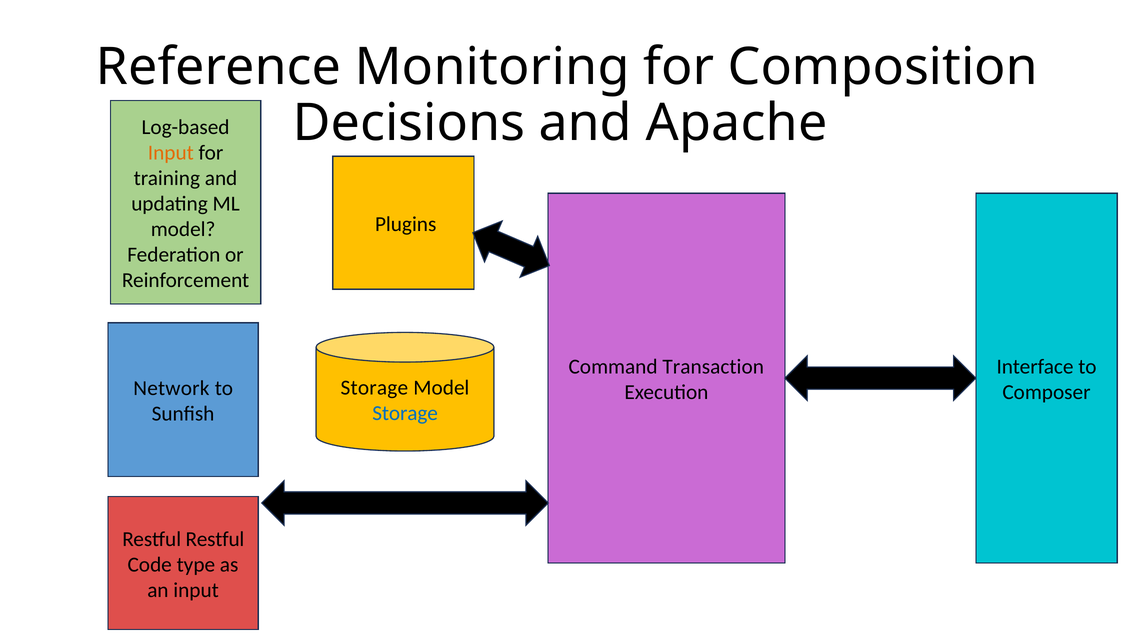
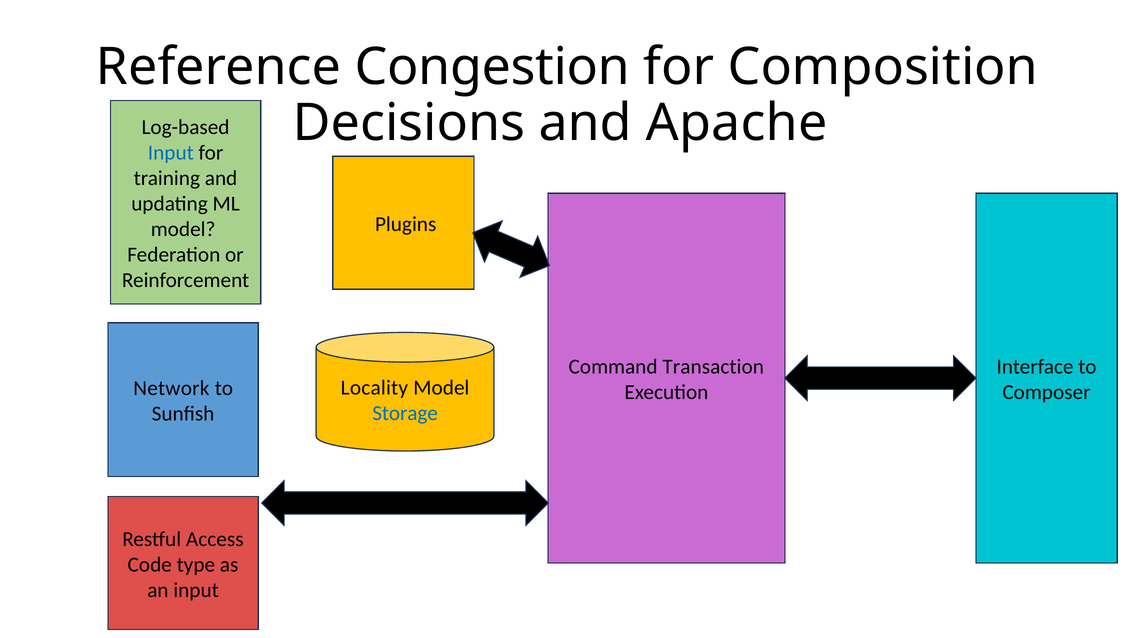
Monitoring: Monitoring -> Congestion (492, 67)
Input colour: orange -> blue (171, 153)
Storage: Storage -> Locality (374, 388)
Restful Restful: Restful -> Access (215, 539)
